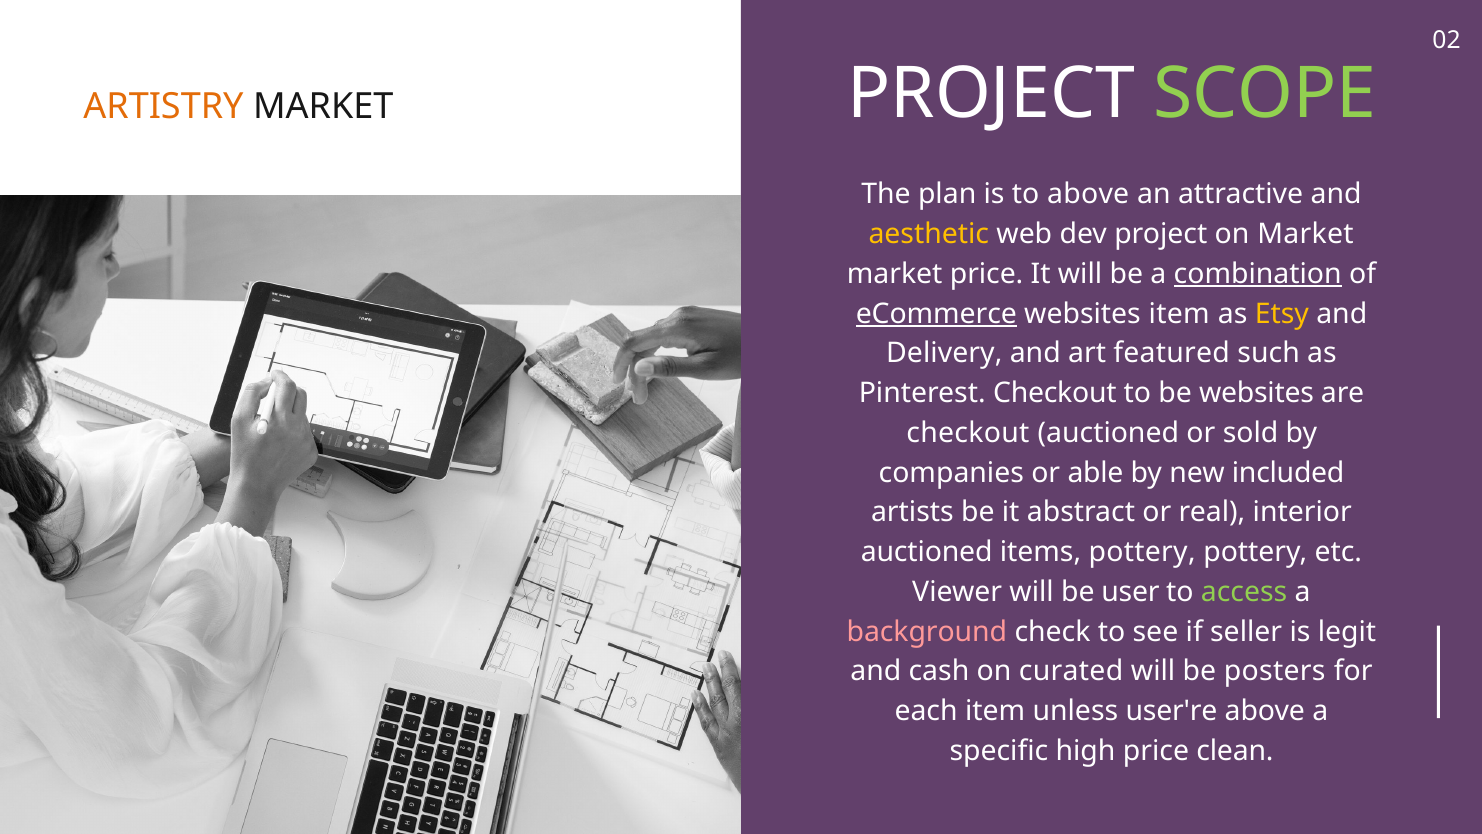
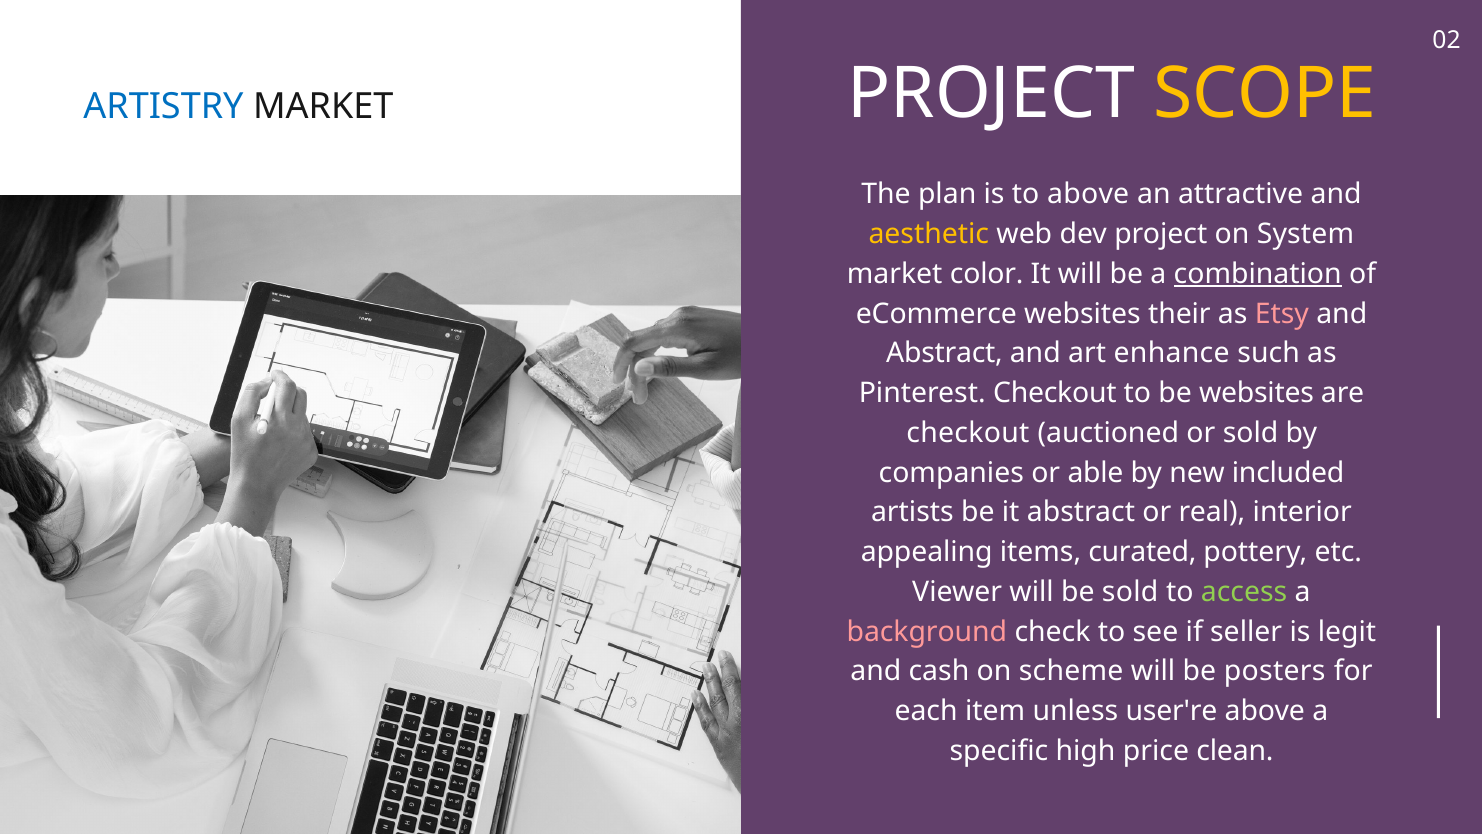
SCOPE colour: light green -> yellow (1265, 94)
ARTISTRY colour: orange -> blue (163, 107)
on Market: Market -> System (1305, 234)
market price: price -> color (987, 274)
eCommerce underline: present -> none (936, 314)
websites item: item -> their (1179, 314)
Etsy colour: yellow -> pink (1282, 314)
Delivery: Delivery -> Abstract (944, 353)
featured: featured -> enhance (1172, 353)
auctioned: auctioned -> appealing (927, 552)
items pottery: pottery -> curated (1142, 552)
be user: user -> sold (1130, 592)
curated: curated -> scheme (1071, 671)
